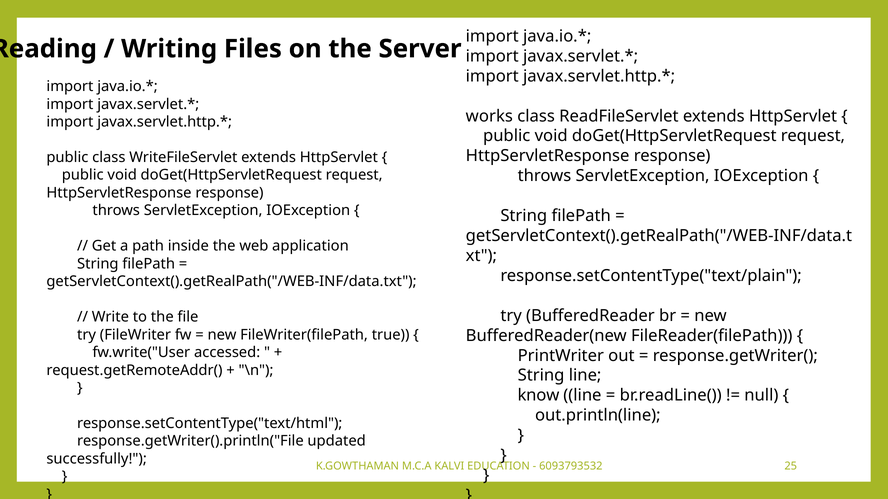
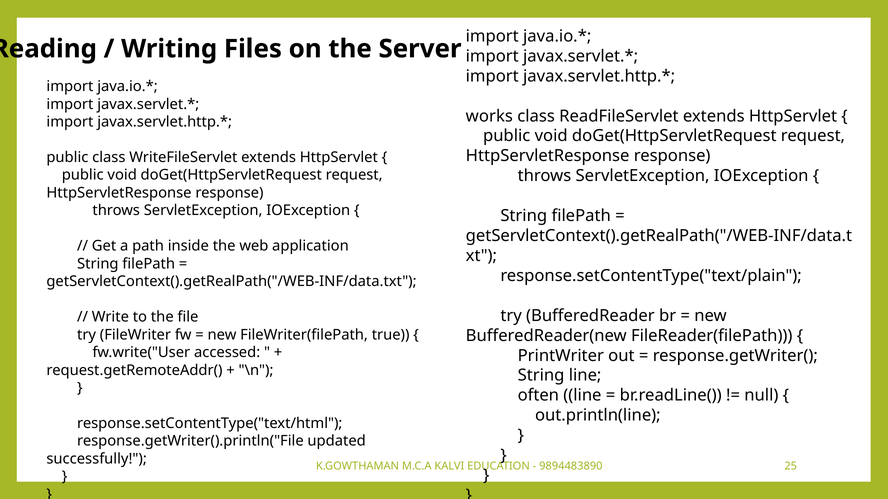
know: know -> often (538, 396)
6093793532: 6093793532 -> 9894483890 (571, 466)
